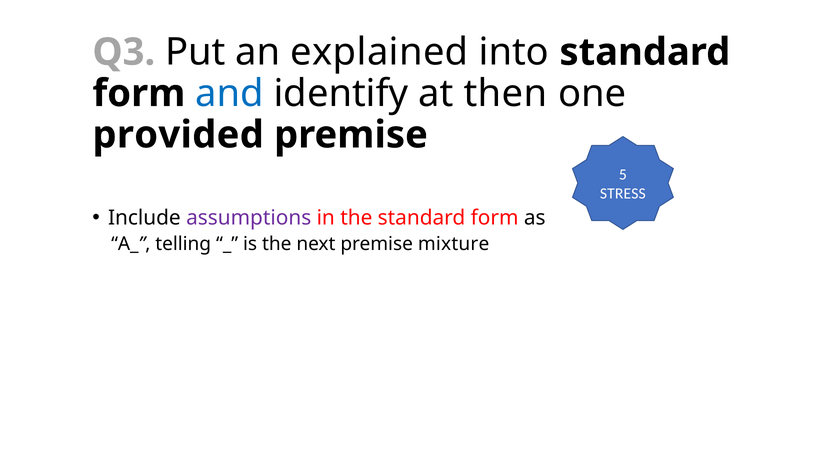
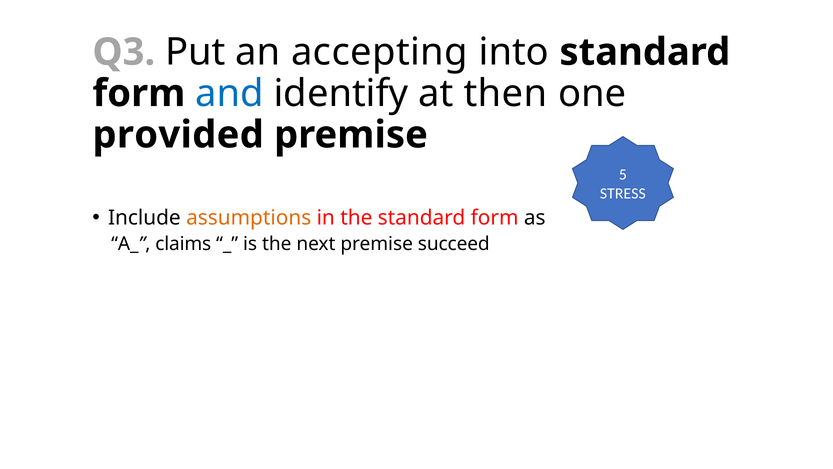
explained: explained -> accepting (379, 52)
assumptions colour: purple -> orange (249, 218)
telling: telling -> claims (183, 244)
mixture: mixture -> succeed (454, 244)
